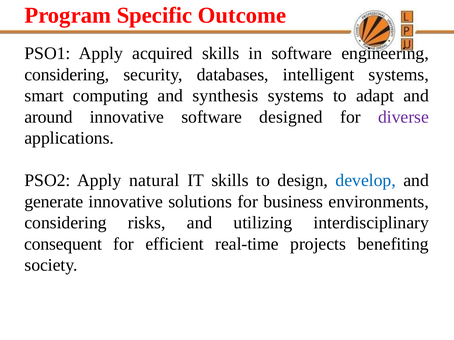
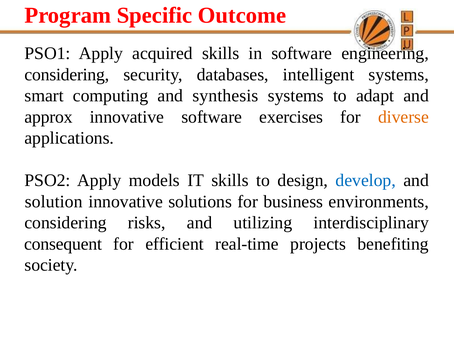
around: around -> approx (49, 117)
designed: designed -> exercises (291, 117)
diverse colour: purple -> orange (404, 117)
natural: natural -> models (154, 181)
generate: generate -> solution (54, 202)
